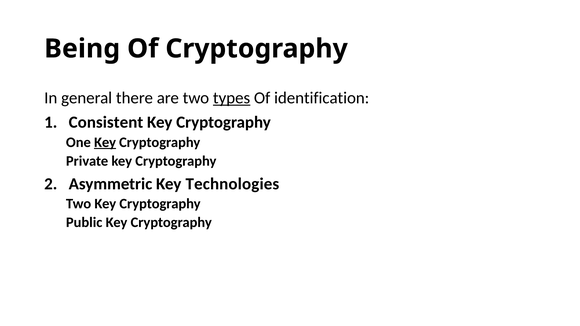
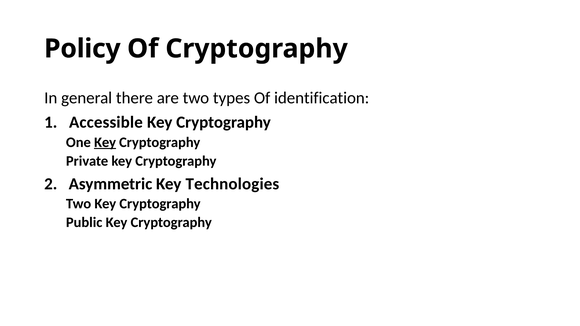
Being: Being -> Policy (82, 49)
types underline: present -> none (232, 98)
Consistent: Consistent -> Accessible (106, 122)
